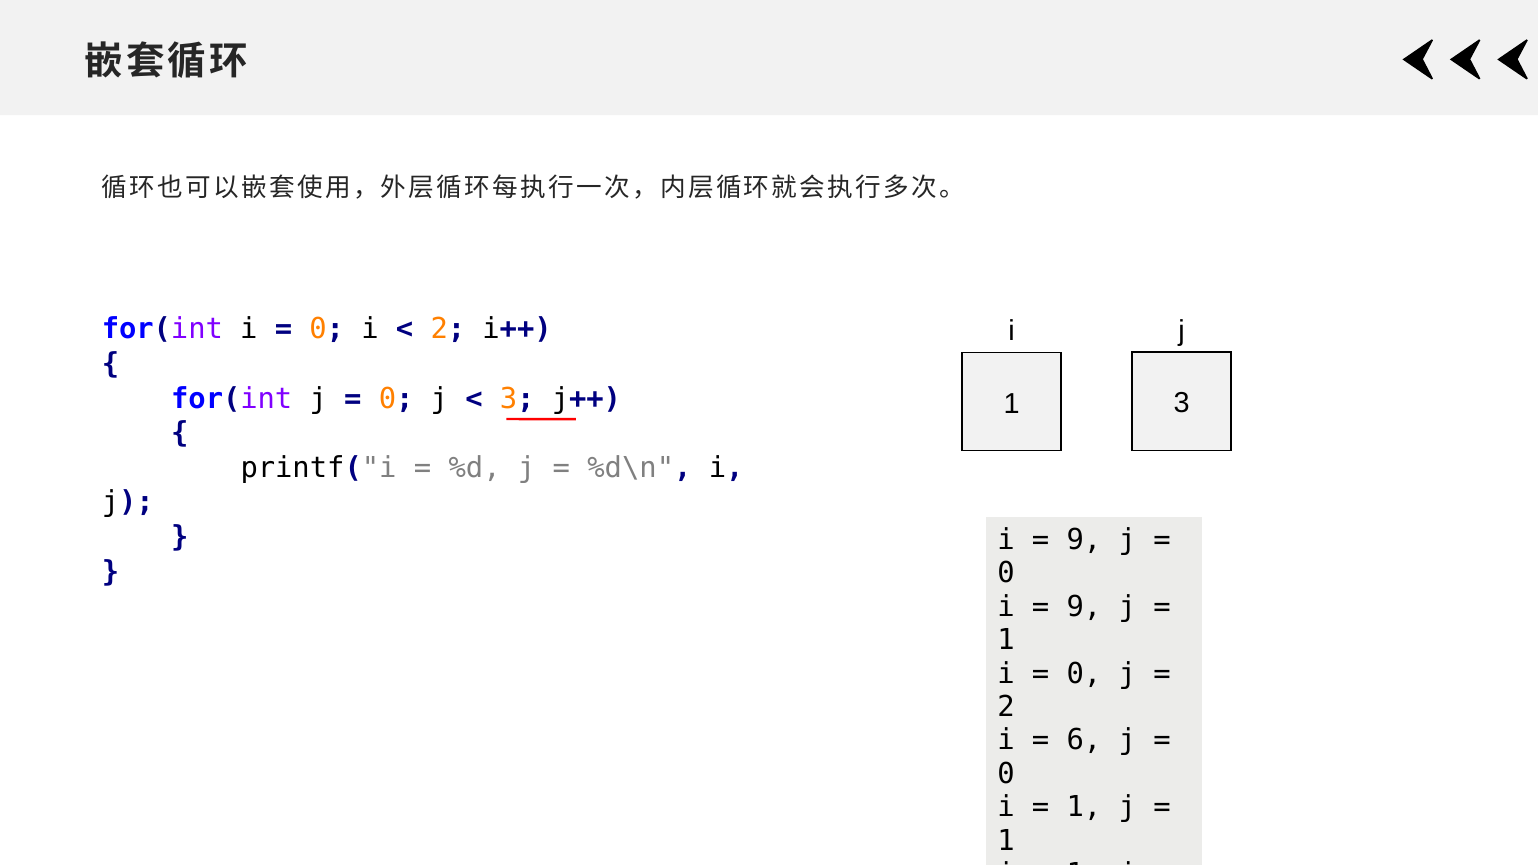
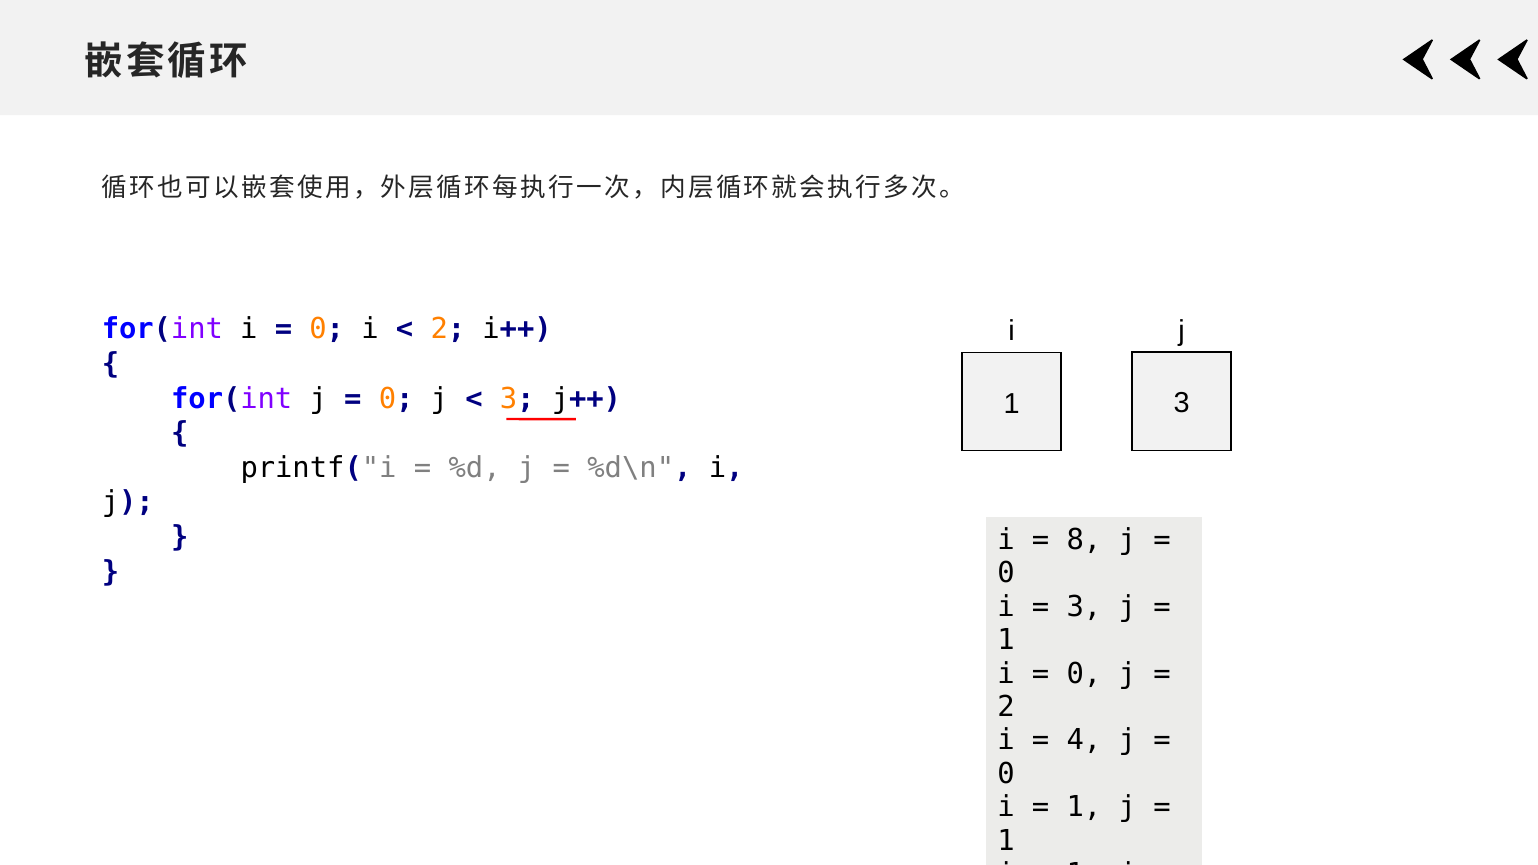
9: 9 -> 8 (1084, 540)
9: 9 -> 3 (1084, 607)
6: 6 -> 4 (1084, 741)
